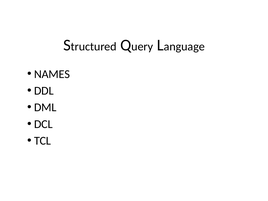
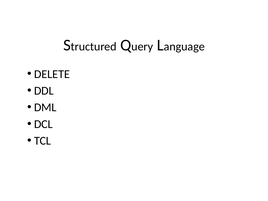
NAMES: NAMES -> DELETE (52, 74)
